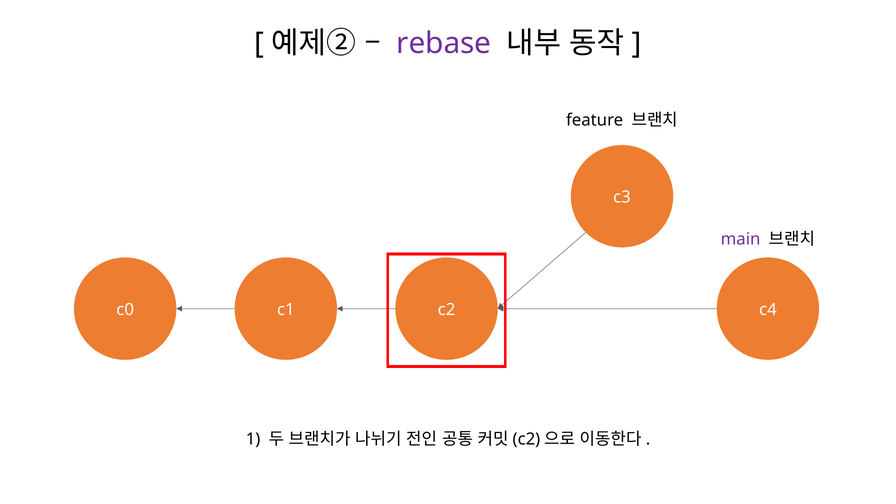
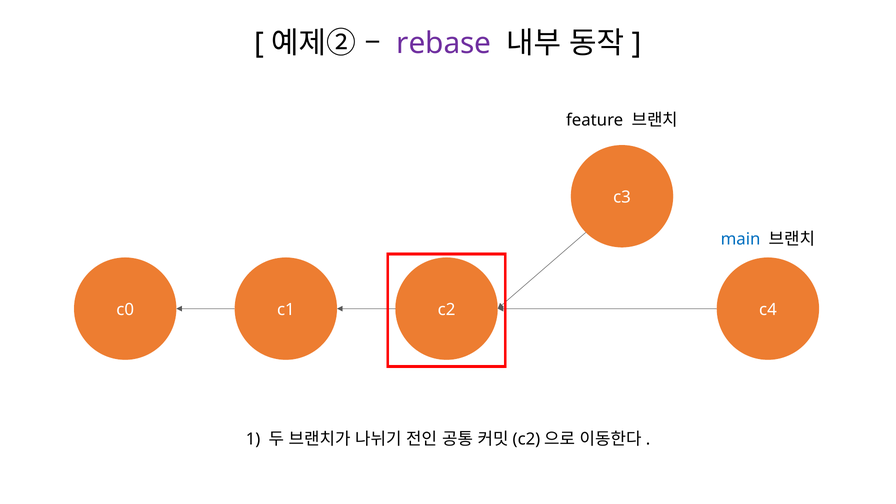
main colour: purple -> blue (741, 239)
